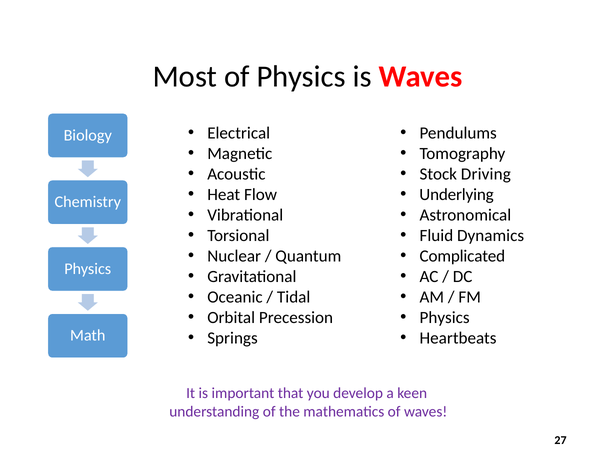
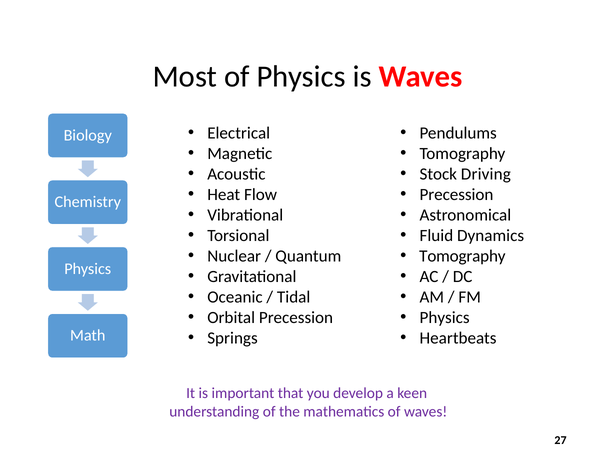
Underlying: Underlying -> Precession (456, 195)
Complicated: Complicated -> Tomography (462, 256)
